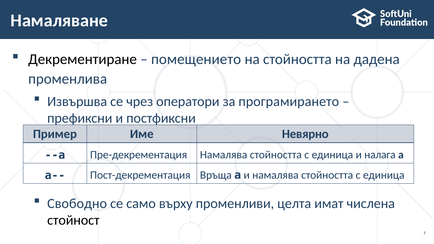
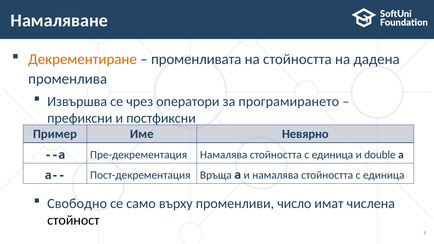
Декрементиране colour: black -> orange (83, 59)
помещението: помещението -> променливата (196, 59)
налага: налага -> double (380, 155)
целта: целта -> число (294, 204)
